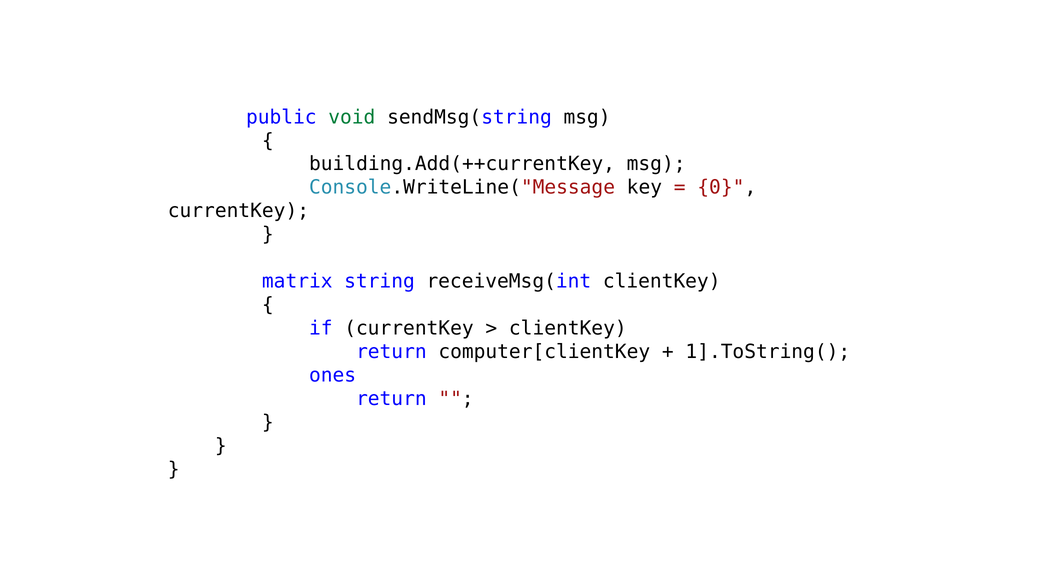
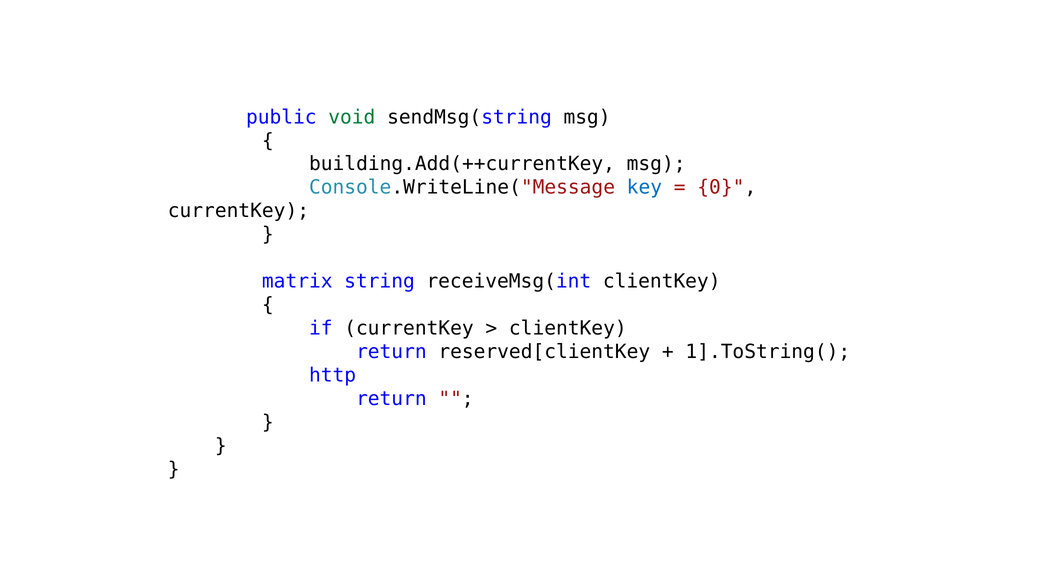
key colour: black -> blue (644, 187)
computer[clientKey: computer[clientKey -> reserved[clientKey (544, 352)
ones: ones -> http (333, 375)
